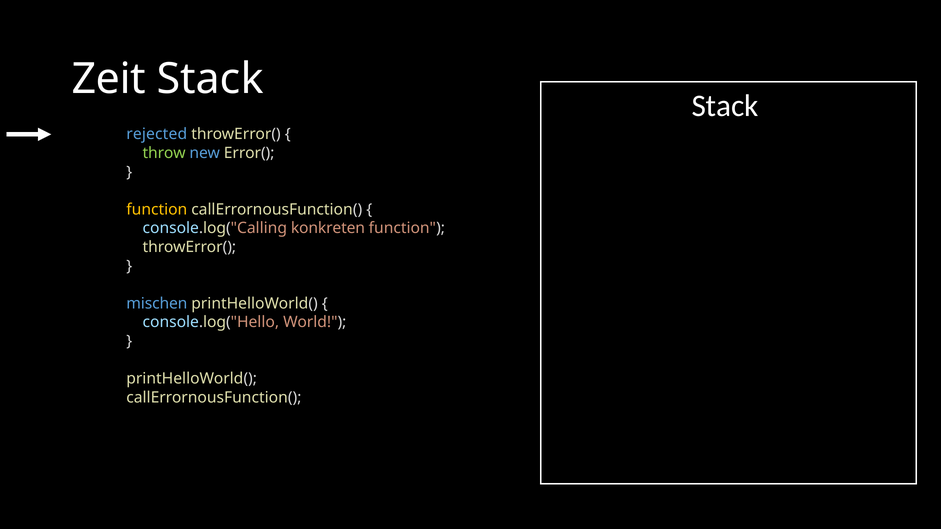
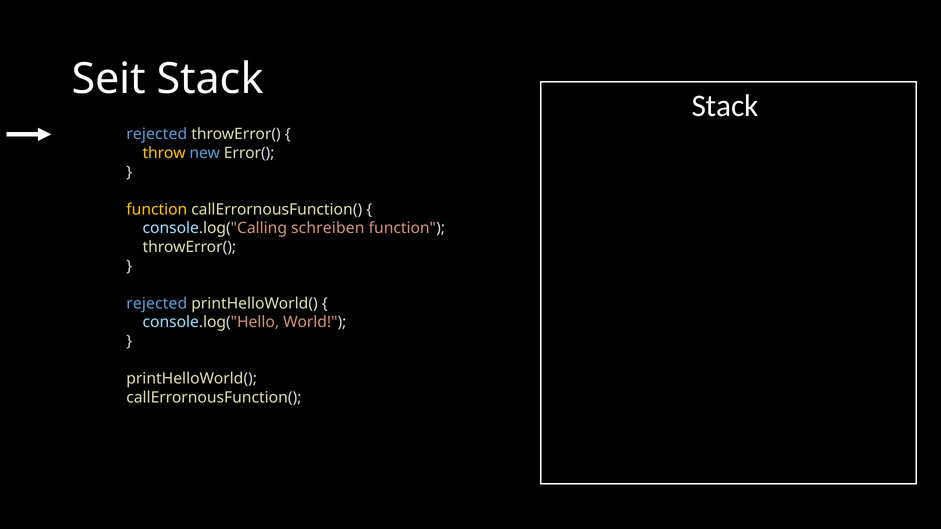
Zeit: Zeit -> Seit (109, 79)
throw colour: light green -> yellow (164, 153)
konkreten: konkreten -> schreiben (328, 228)
mischen: mischen -> rejected (157, 304)
